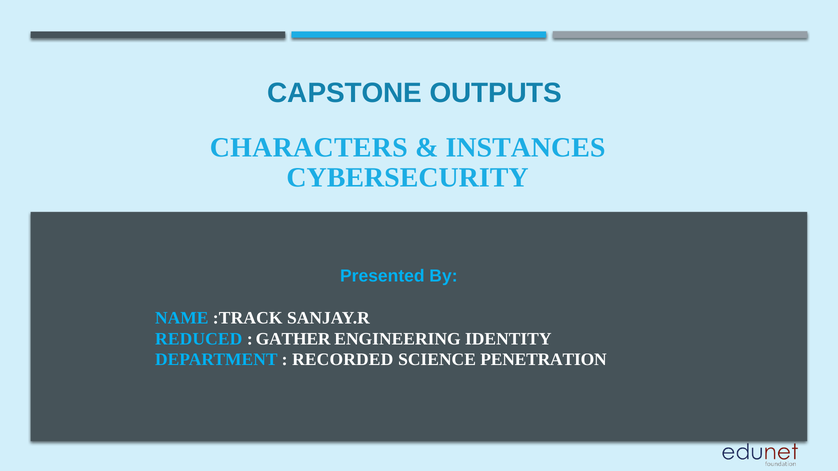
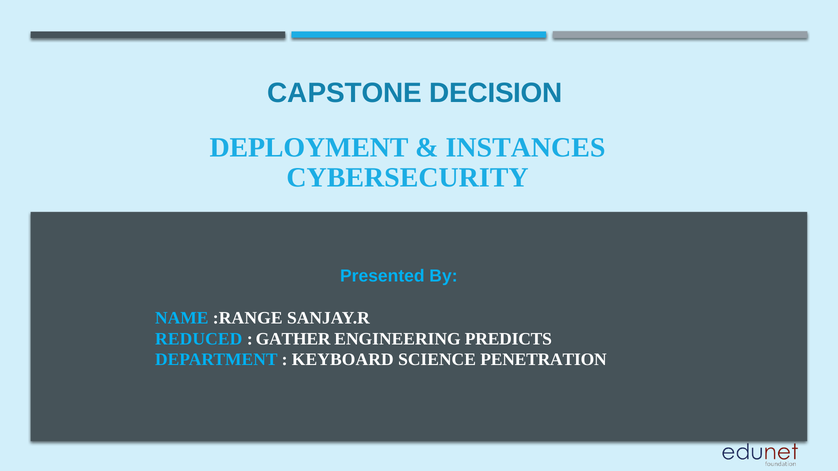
OUTPUTS: OUTPUTS -> DECISION (496, 93)
CHARACTERS: CHARACTERS -> DEPLOYMENT (309, 148)
:TRACK: :TRACK -> :RANGE (248, 318)
IDENTITY: IDENTITY -> PREDICTS (508, 339)
RECORDED: RECORDED -> KEYBOARD (343, 360)
